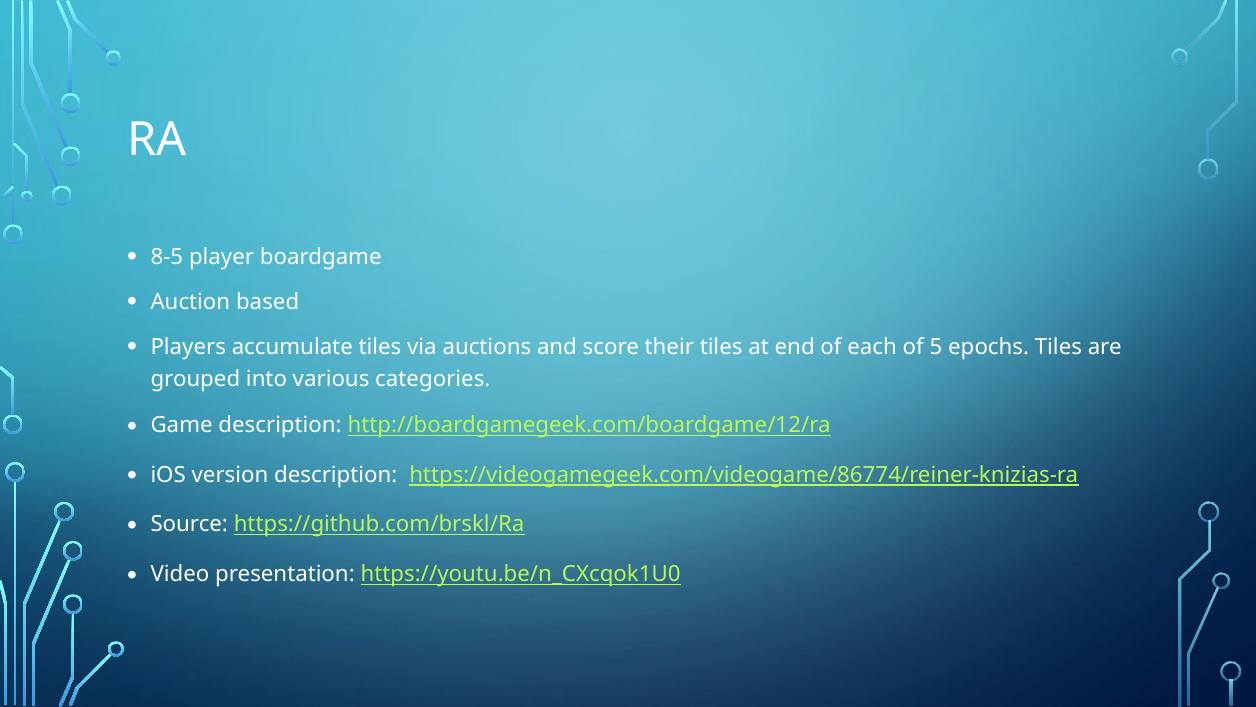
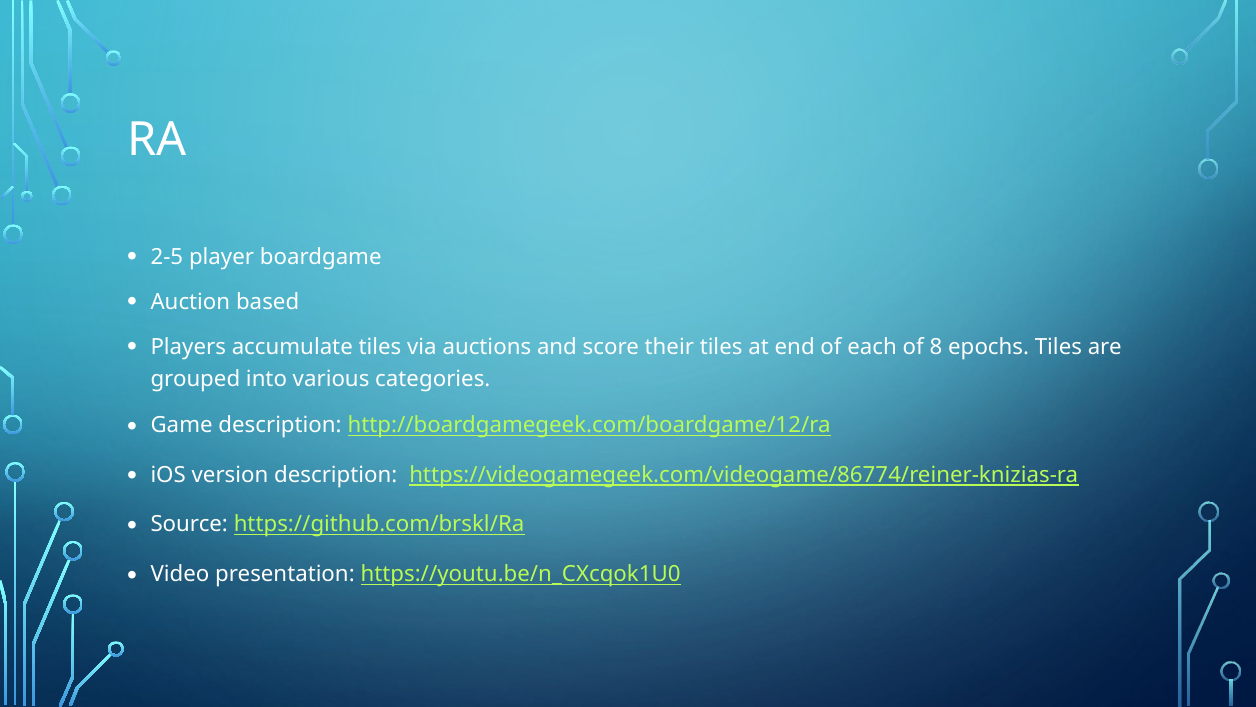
8-5: 8-5 -> 2-5 (167, 257)
5: 5 -> 8 (936, 347)
